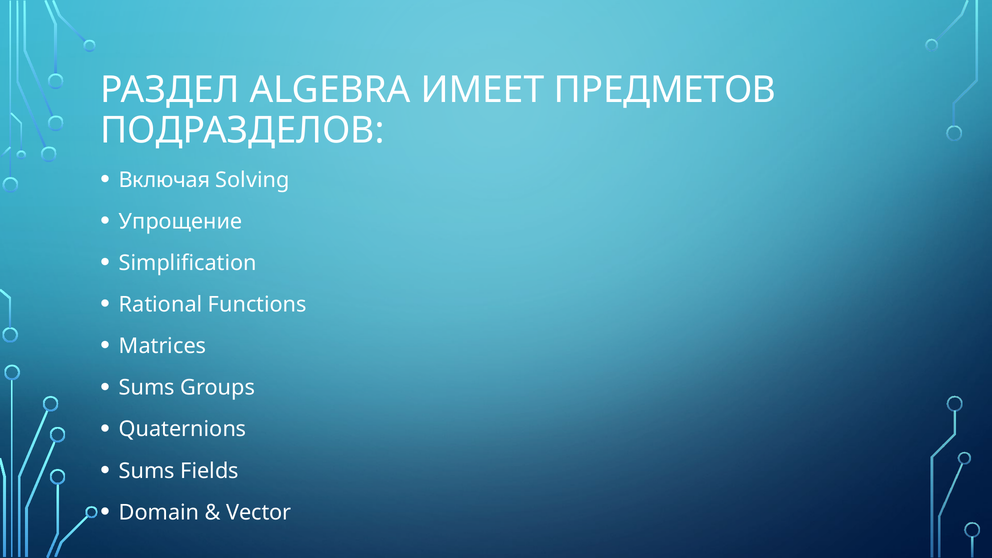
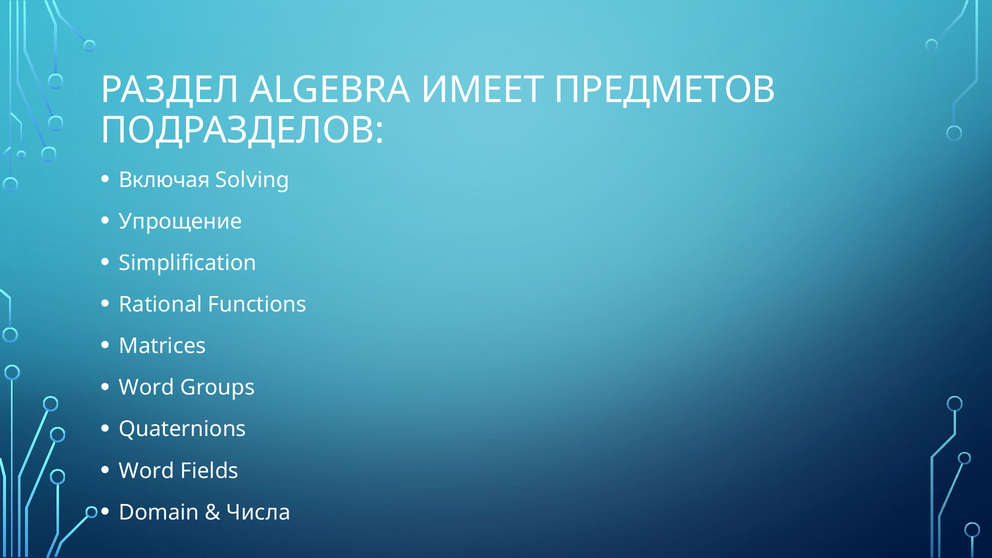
Sums: Sums -> Word (147, 388)
Sums: Sums -> Word (147, 471)
Vector: Vector -> Числа (259, 512)
